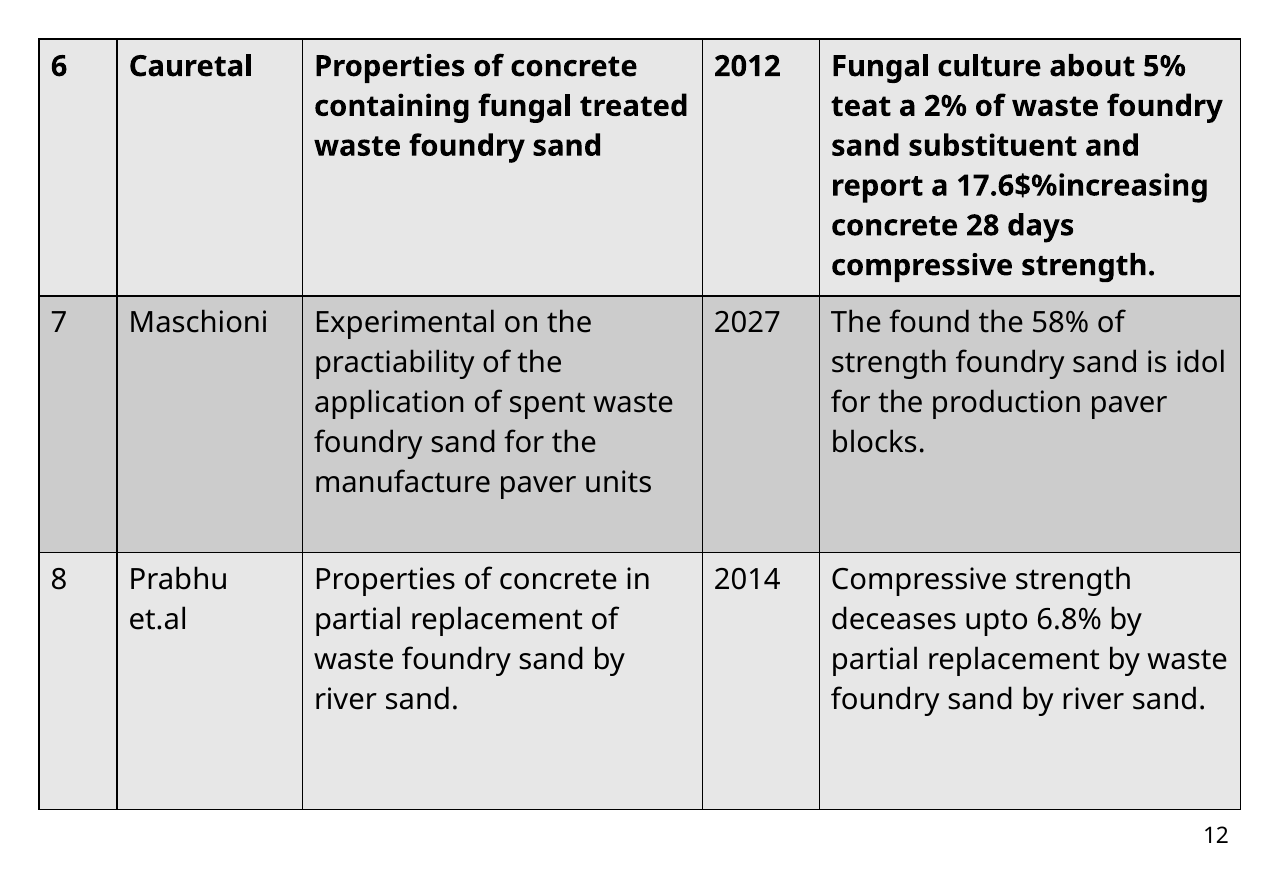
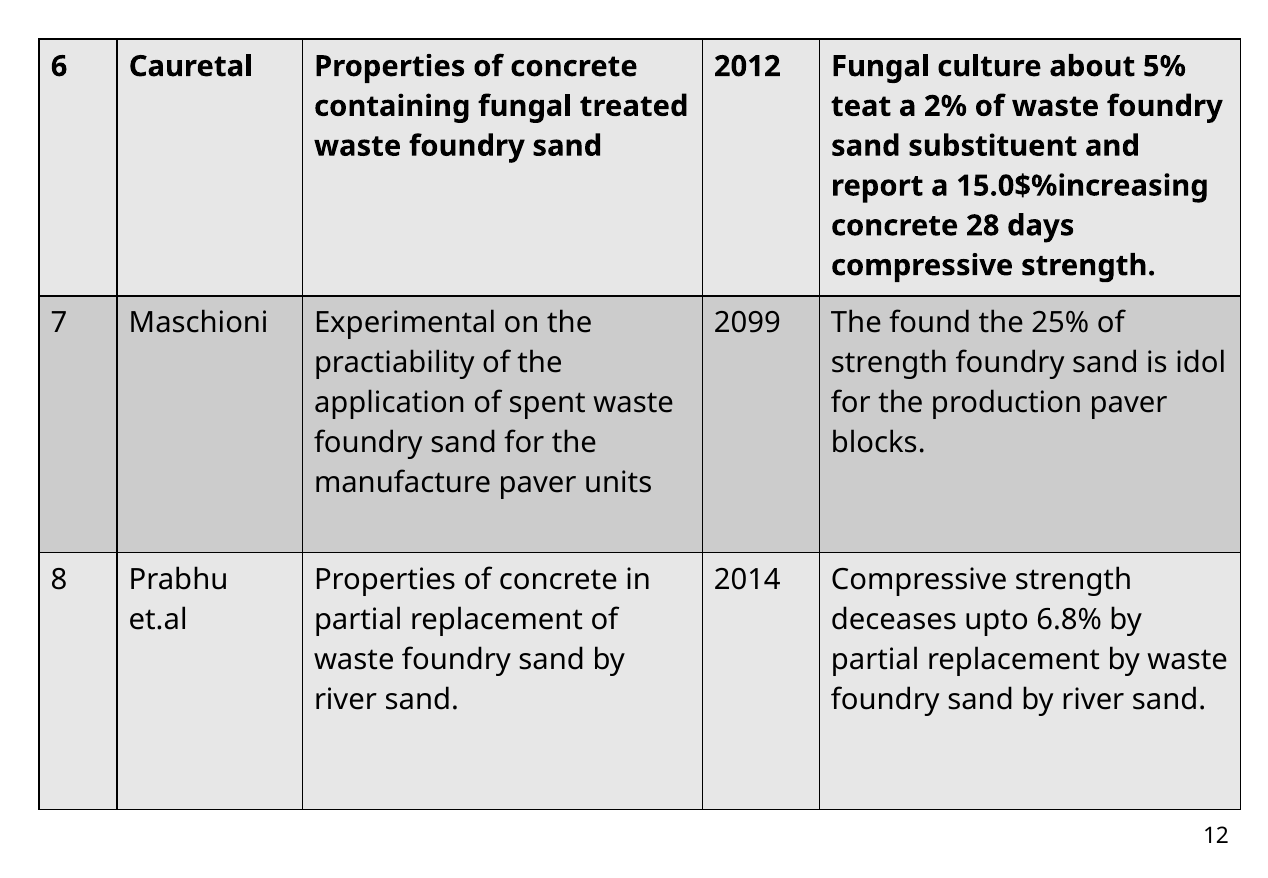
17.6$%increasing: 17.6$%increasing -> 15.0$%increasing (1082, 186)
2027: 2027 -> 2099 (747, 323)
58%: 58% -> 25% (1060, 323)
